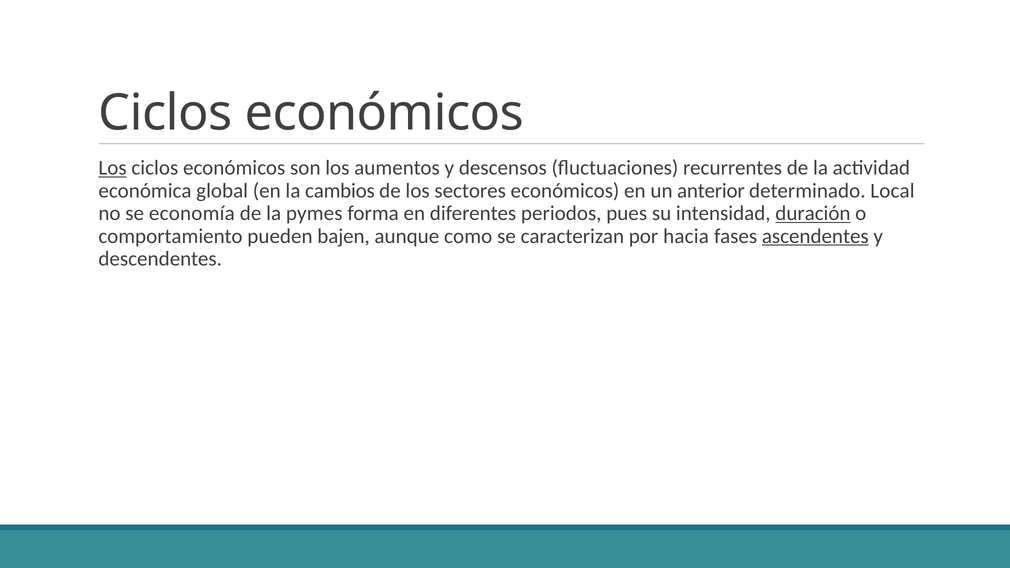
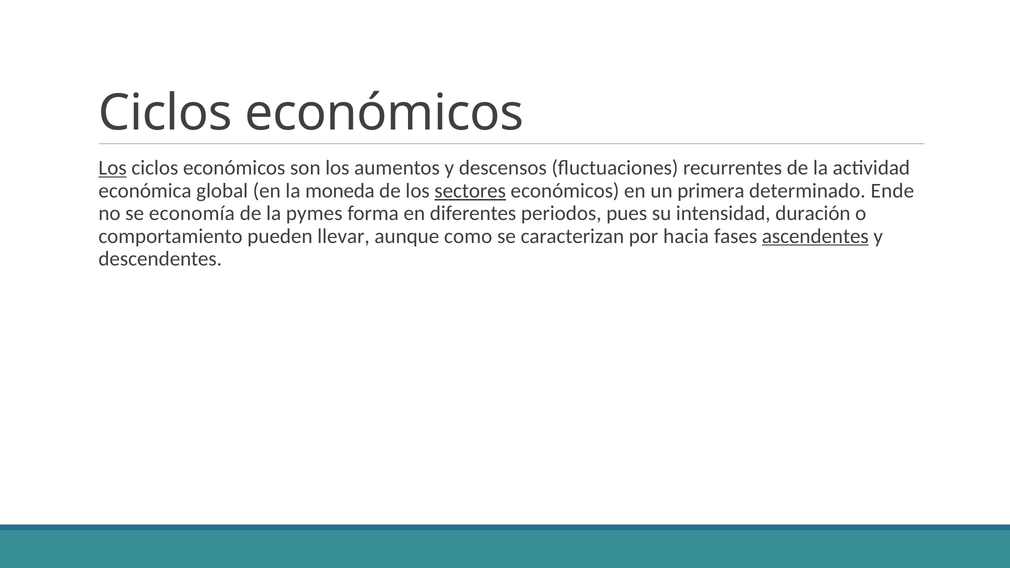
cambios: cambios -> moneda (340, 191)
sectores underline: none -> present (470, 191)
anterior: anterior -> primera (711, 191)
Local: Local -> Ende (892, 191)
duración underline: present -> none (813, 213)
bajen: bajen -> llevar (344, 236)
